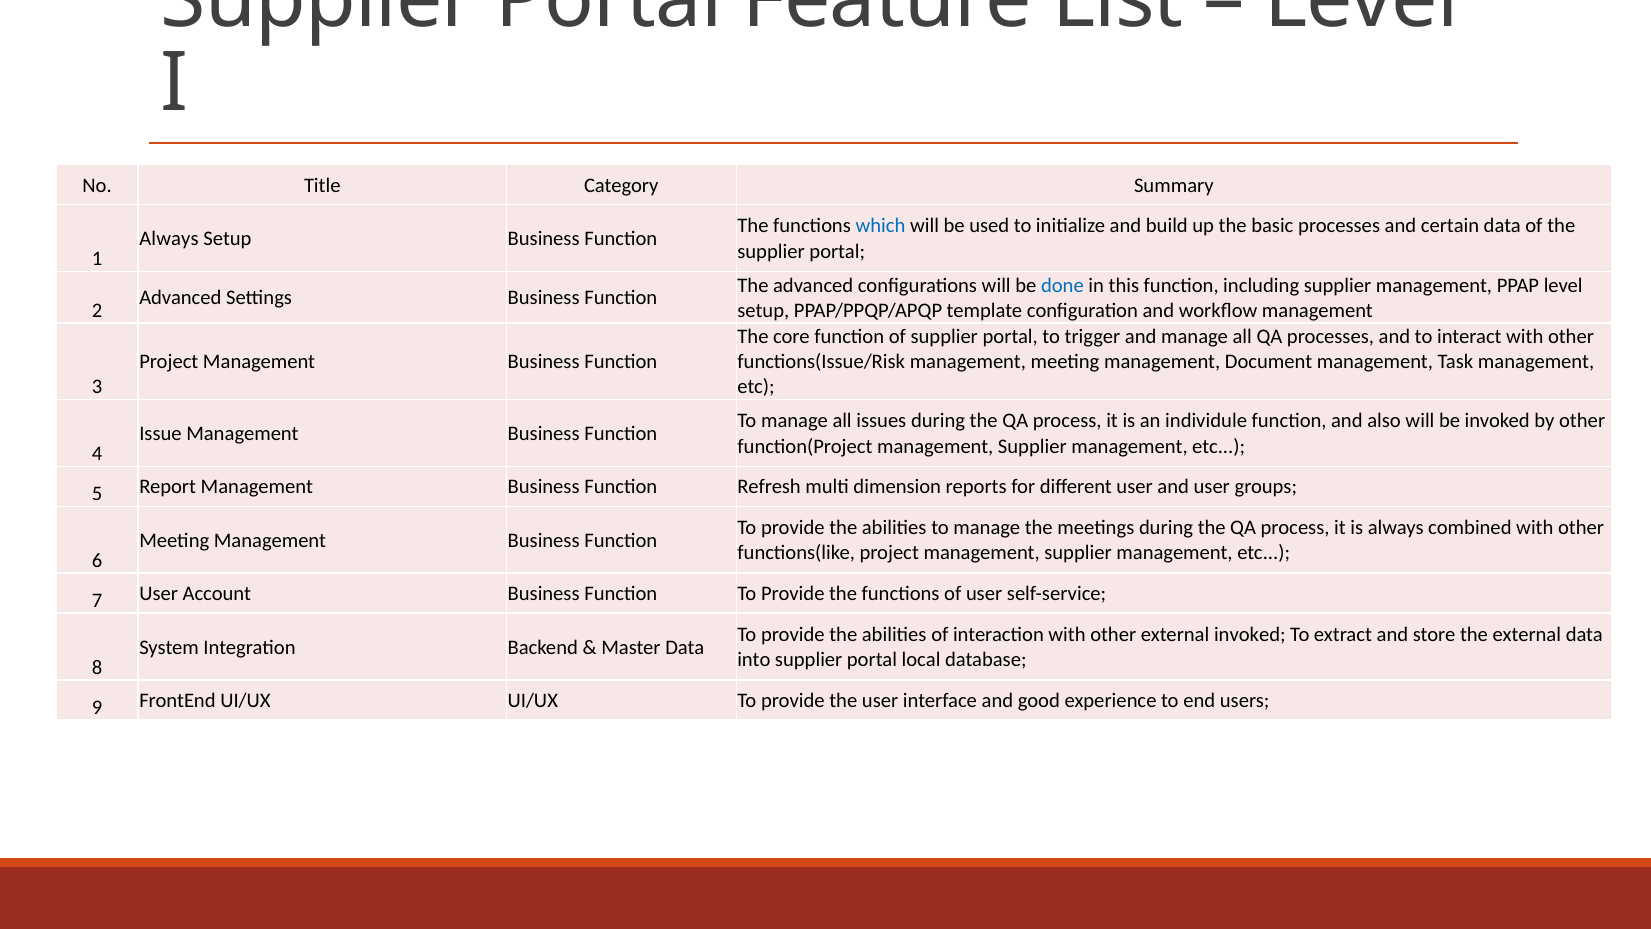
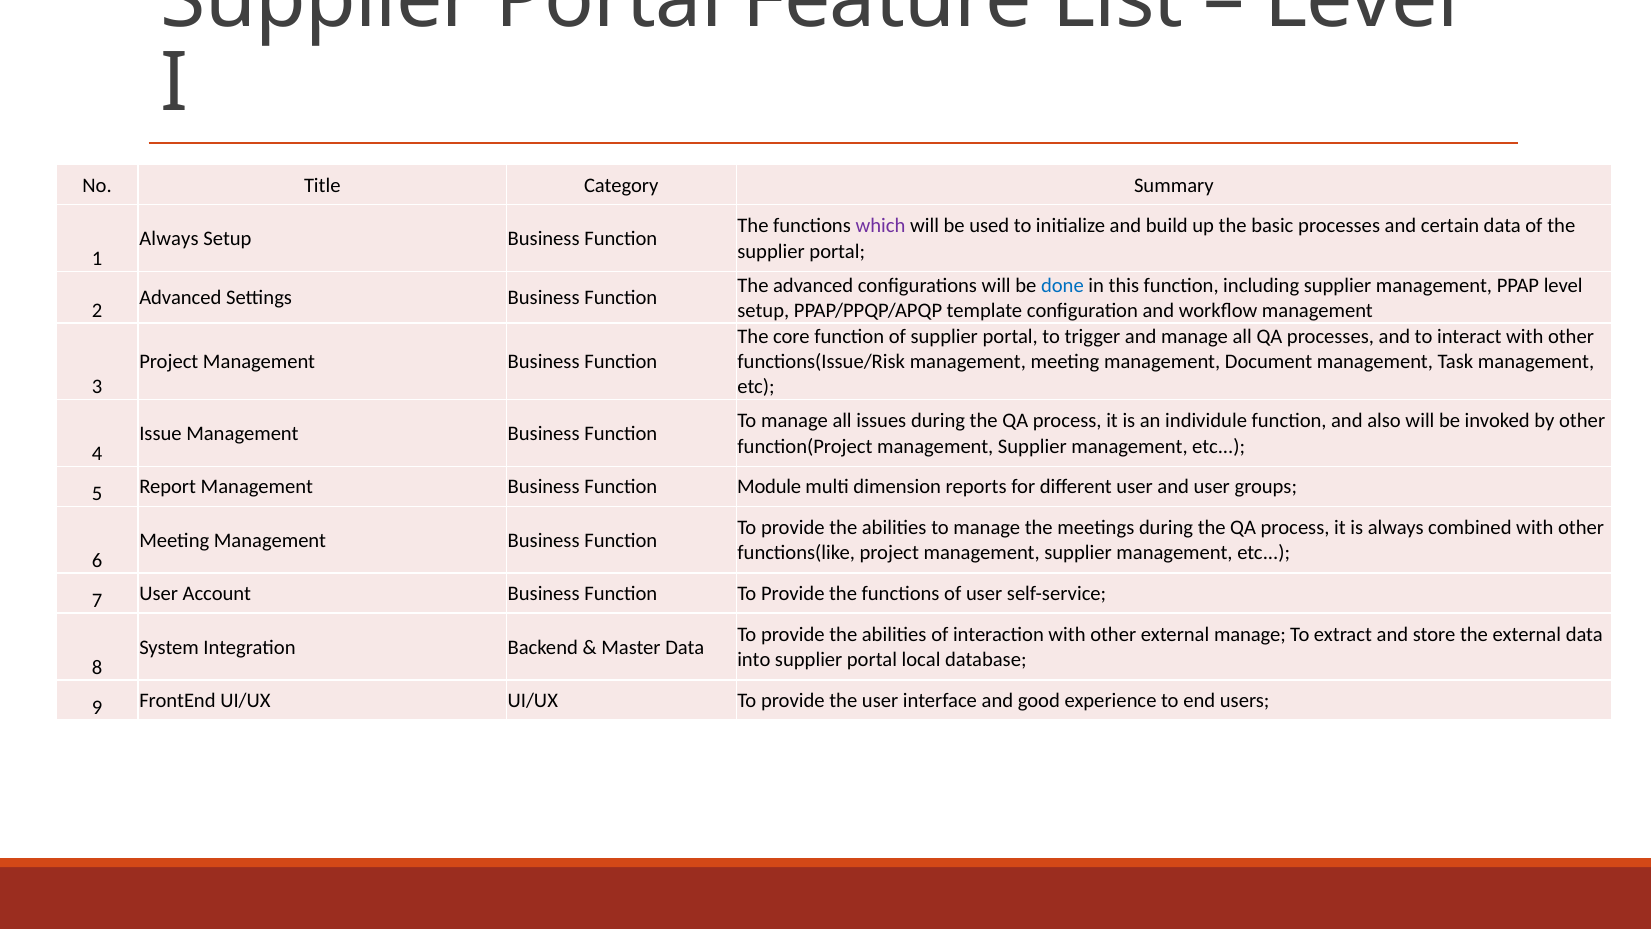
which colour: blue -> purple (881, 226)
Refresh: Refresh -> Module (769, 487)
external invoked: invoked -> manage (1250, 634)
